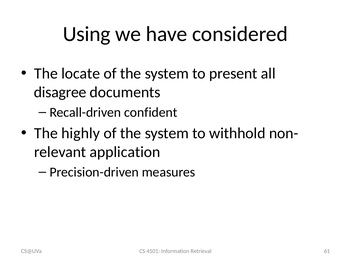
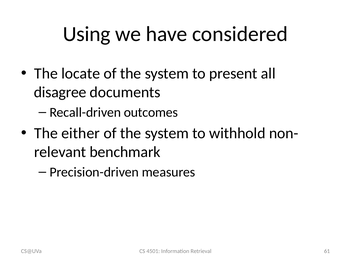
confident: confident -> outcomes (151, 113)
highly: highly -> either (81, 133)
application: application -> benchmark (125, 152)
